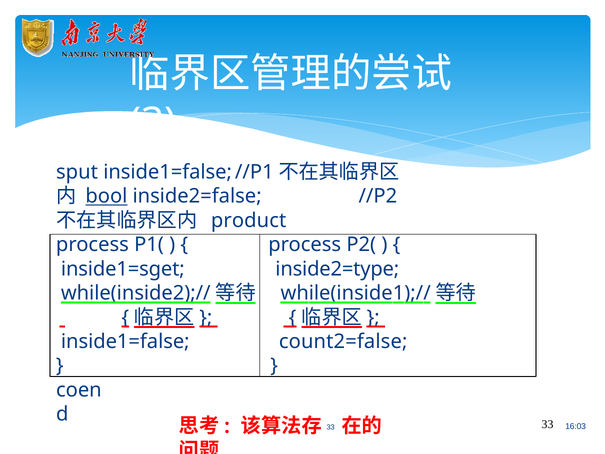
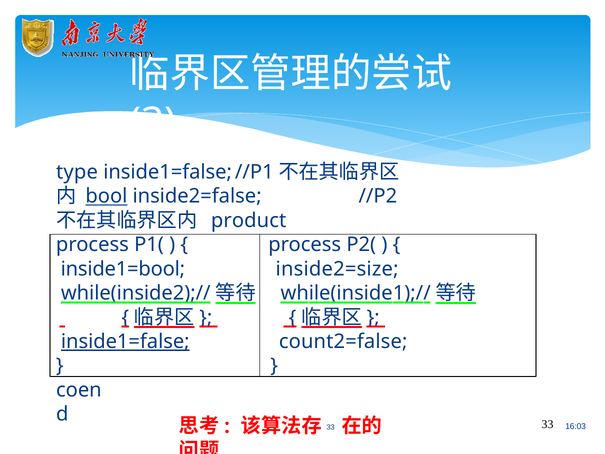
sput: sput -> type (77, 172)
inside1=sget: inside1=sget -> inside1=bool (123, 269)
inside2=type: inside2=type -> inside2=size (337, 269)
inside1=false underline: none -> present (125, 341)
